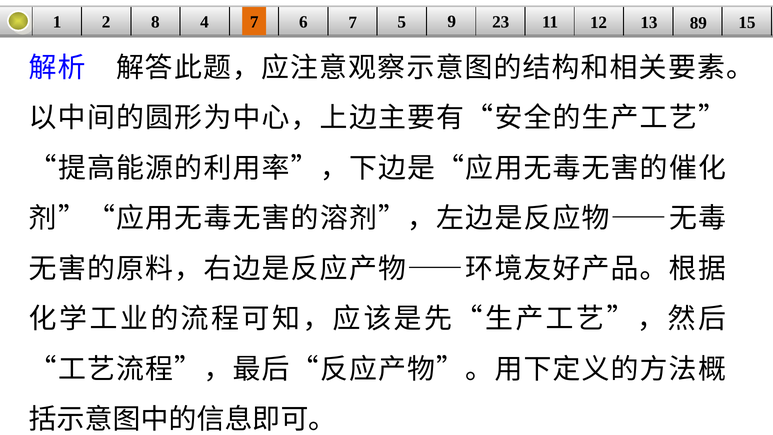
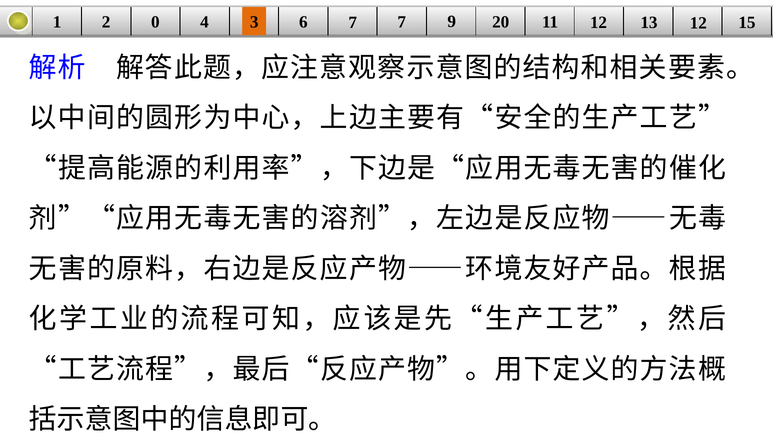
8: 8 -> 0 (155, 22)
4 7: 7 -> 3 (254, 22)
7 5: 5 -> 7 (402, 22)
23: 23 -> 20 (501, 22)
13 89: 89 -> 12 (698, 23)
